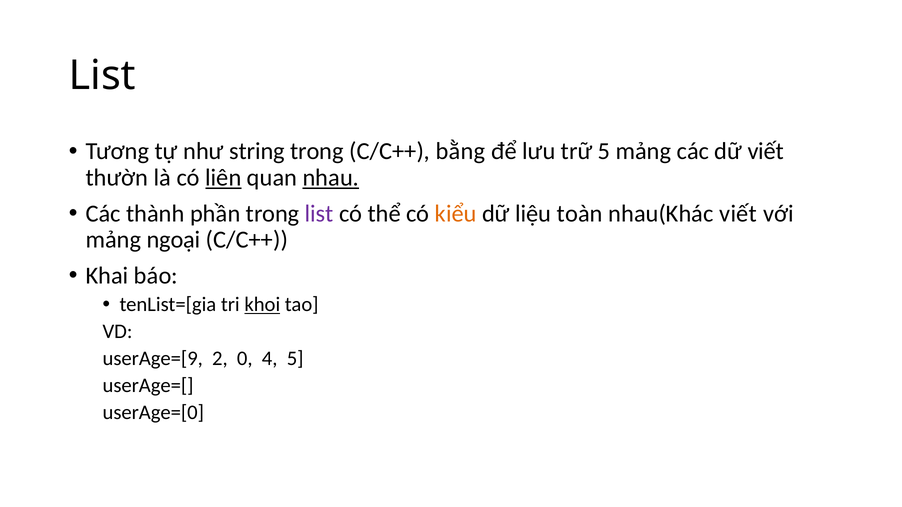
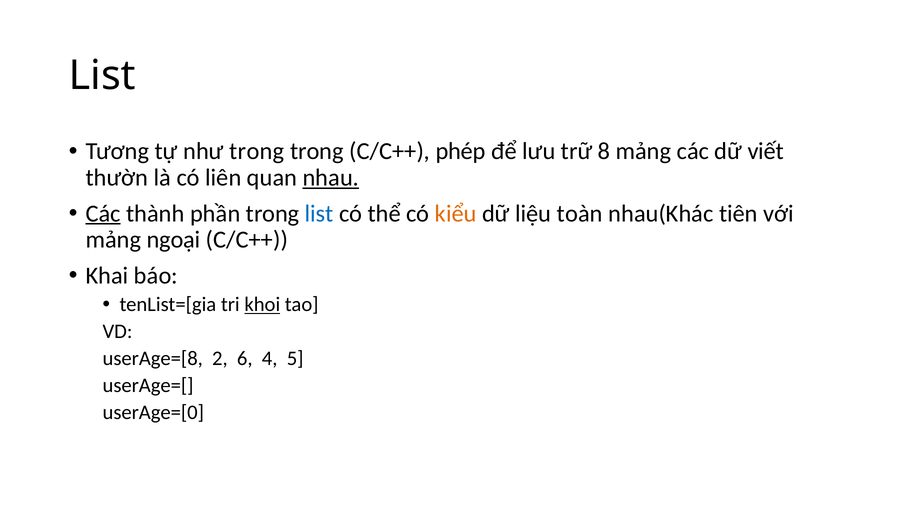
như string: string -> trong (257, 151)
bằng: bằng -> phép (461, 151)
trữ 5: 5 -> 8 (604, 151)
liên underline: present -> none (223, 178)
Các underline: none -> present (103, 214)
list colour: purple -> blue (319, 214)
nhau(Khác viết: viết -> tiên (738, 214)
userAge=[9: userAge=[9 -> userAge=[8 (153, 359)
0: 0 -> 6 (245, 359)
